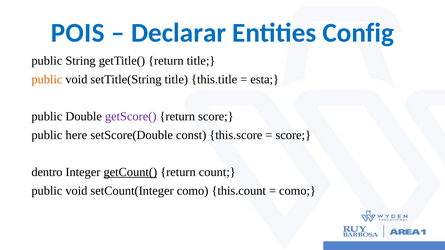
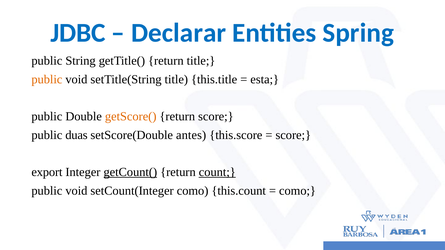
POIS: POIS -> JDBC (78, 33)
Config: Config -> Spring (358, 33)
getScore( colour: purple -> orange (131, 117)
here: here -> duas (76, 135)
const: const -> antes (191, 135)
dentro: dentro -> export (47, 172)
count underline: none -> present (217, 172)
